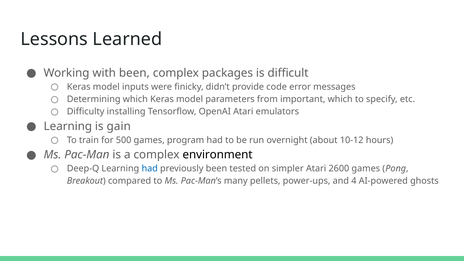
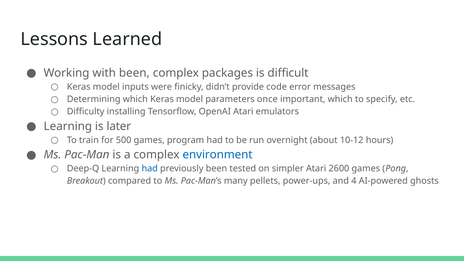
from: from -> once (267, 99)
gain: gain -> later (119, 126)
environment colour: black -> blue (218, 155)
